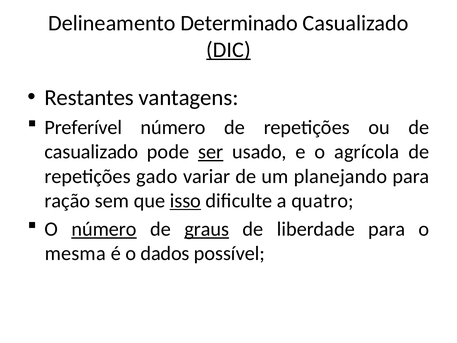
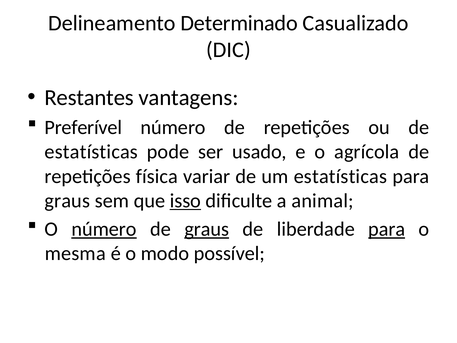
DIC underline: present -> none (228, 50)
casualizado: casualizado -> estatísticas (91, 152)
ser underline: present -> none (211, 152)
gado: gado -> física (157, 176)
um planejando: planejando -> estatísticas (340, 176)
ração: ração -> graus (67, 201)
quatro: quatro -> animal (323, 201)
para underline: none -> present (387, 229)
dados: dados -> modo (165, 253)
